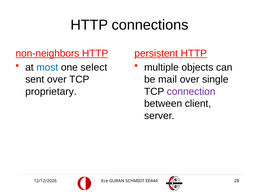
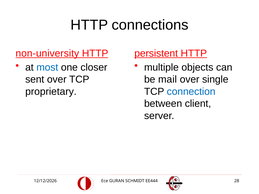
non-neighbors: non-neighbors -> non-university (47, 53)
select: select -> closer (94, 67)
connection colour: purple -> blue (191, 92)
